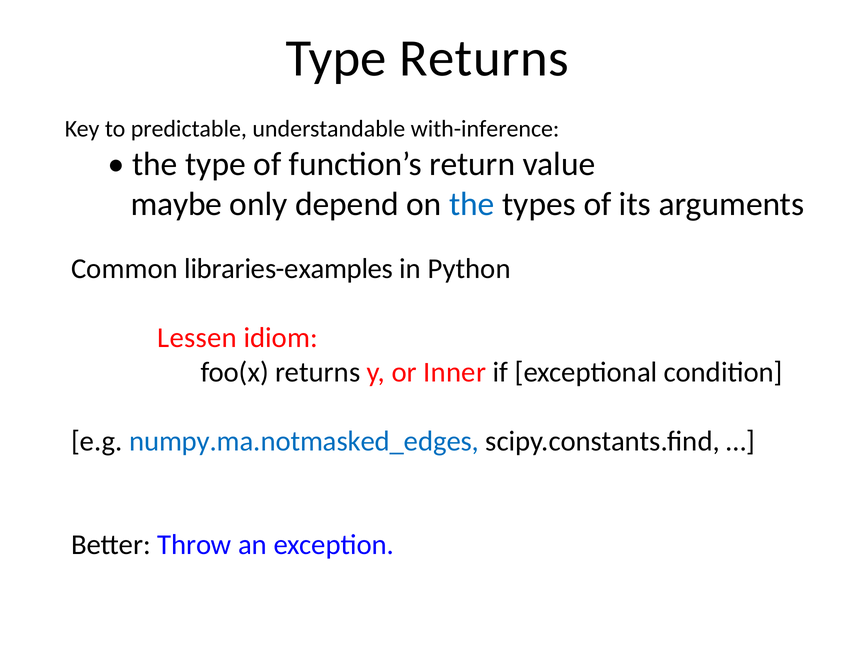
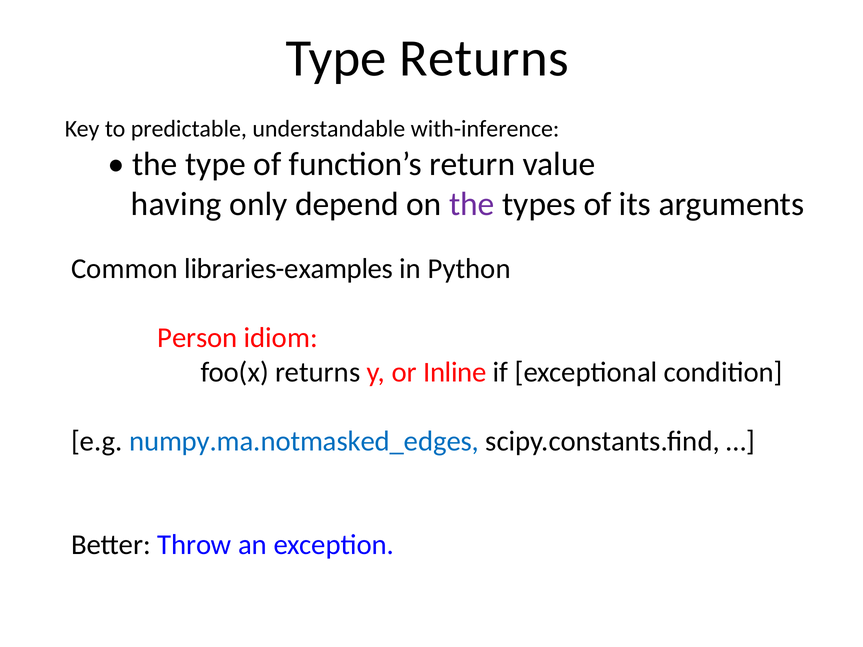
maybe: maybe -> having (176, 204)
the colour: blue -> purple (472, 204)
Lessen: Lessen -> Person (197, 338)
Inner: Inner -> Inline (455, 372)
